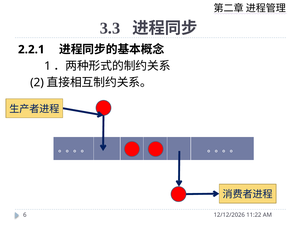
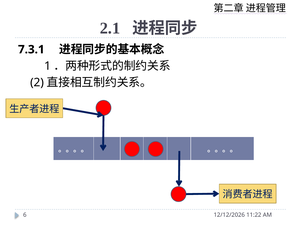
3.3: 3.3 -> 2.1 (110, 28)
2.2.1: 2.2.1 -> 7.3.1 (31, 49)
